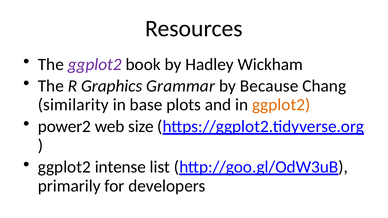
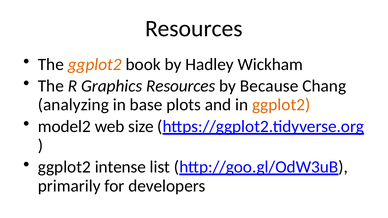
ggplot2 colour: purple -> orange (95, 64)
Graphics Grammar: Grammar -> Resources (181, 86)
similarity: similarity -> analyzing (73, 105)
power2: power2 -> model2 (64, 127)
